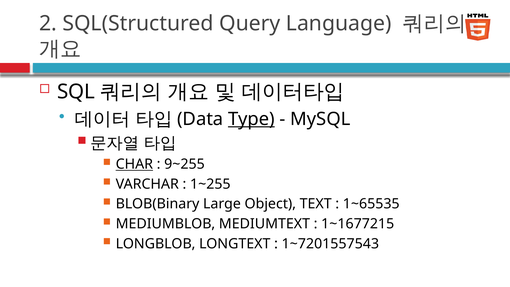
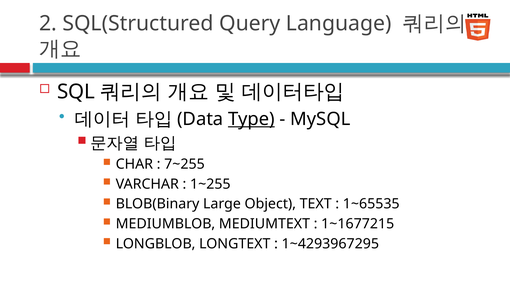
CHAR underline: present -> none (134, 164)
9~255: 9~255 -> 7~255 (184, 164)
1~7201557543: 1~7201557543 -> 1~4293967295 (330, 244)
